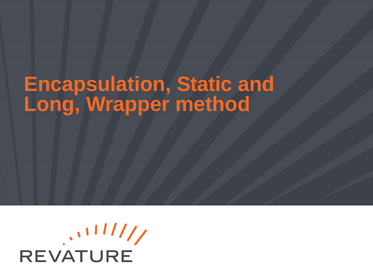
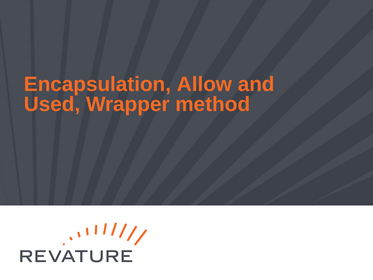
Static: Static -> Allow (204, 84)
Long: Long -> Used (52, 104)
